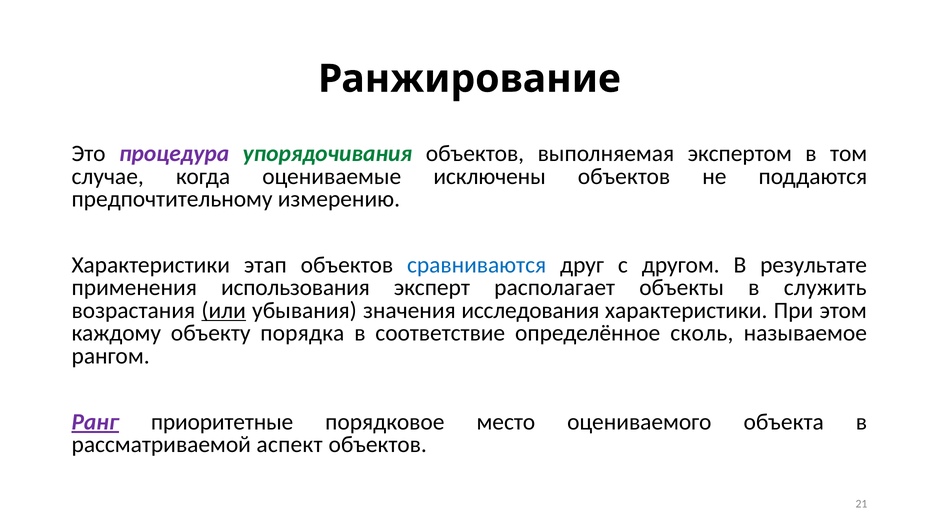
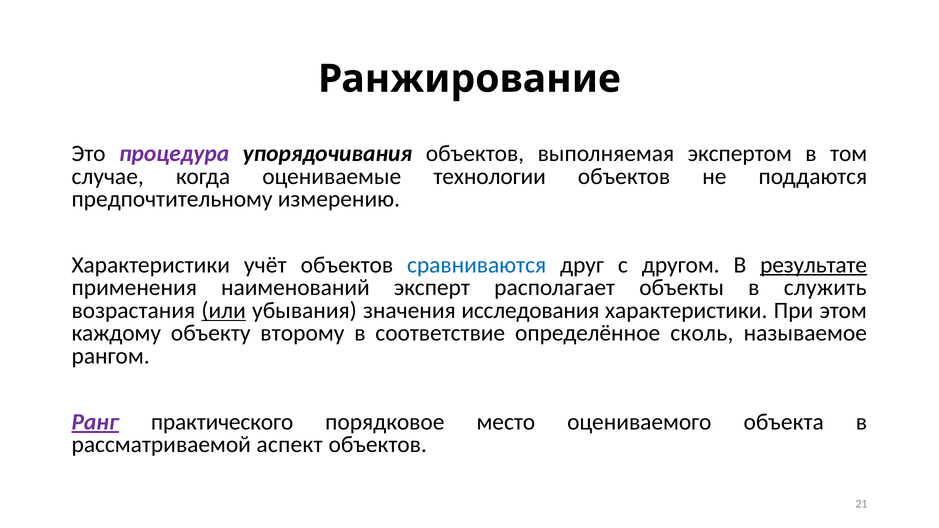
упорядочивания colour: green -> black (327, 154)
исключены: исключены -> технологии (490, 176)
этап: этап -> учёт (265, 265)
результате underline: none -> present (814, 265)
использования: использования -> наименований (295, 288)
порядка: порядка -> второму (302, 333)
приоритетные: приоритетные -> практического (222, 422)
